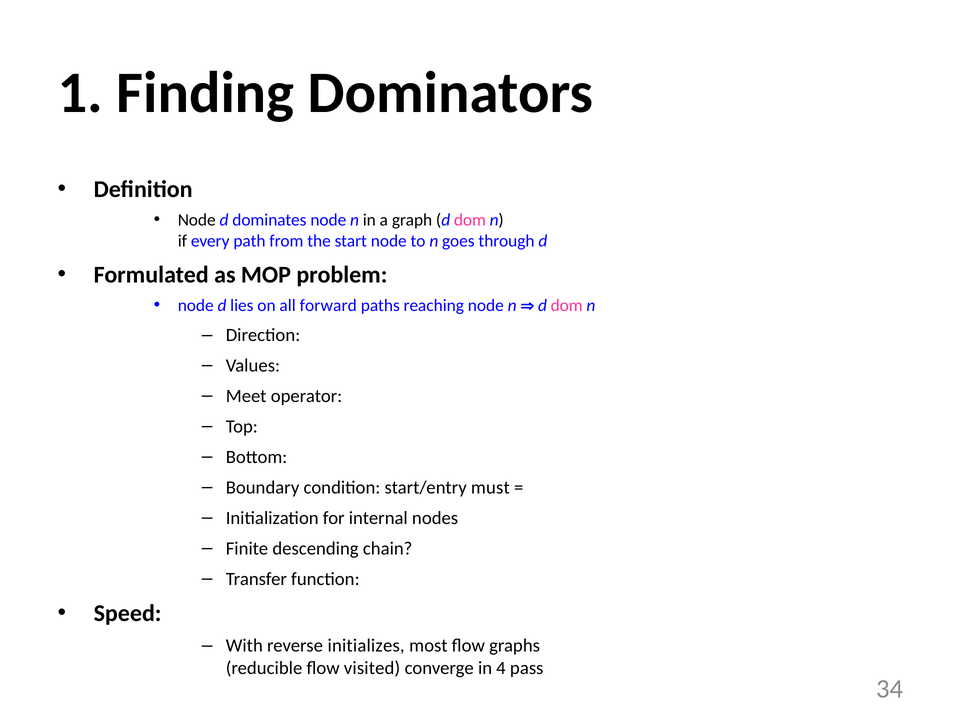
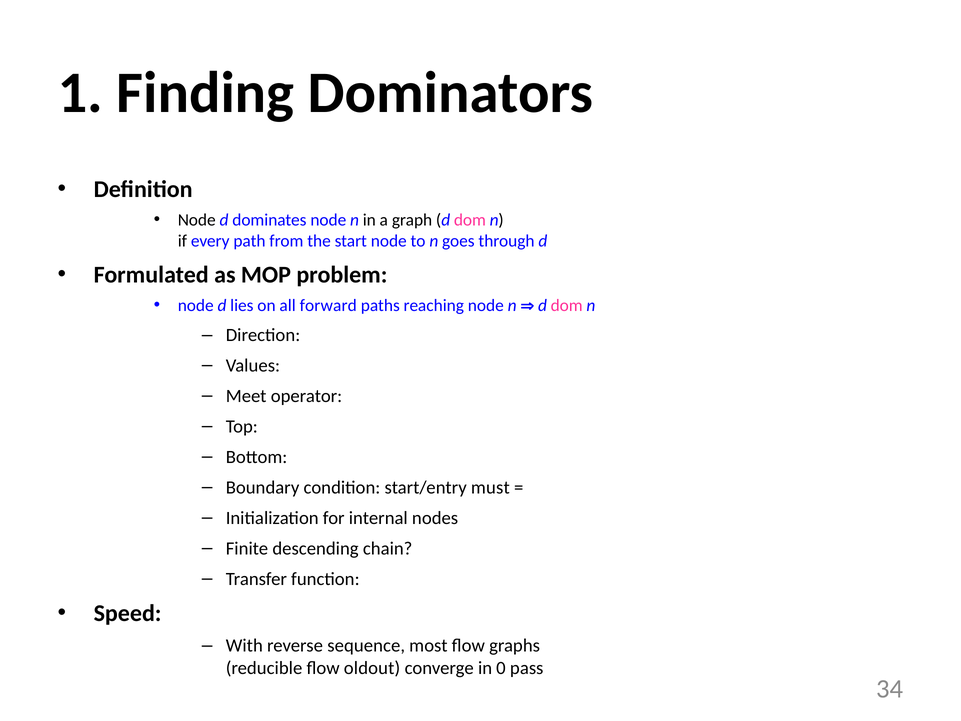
initializes: initializes -> sequence (366, 645)
visited: visited -> oldout (372, 668)
4: 4 -> 0 (501, 668)
